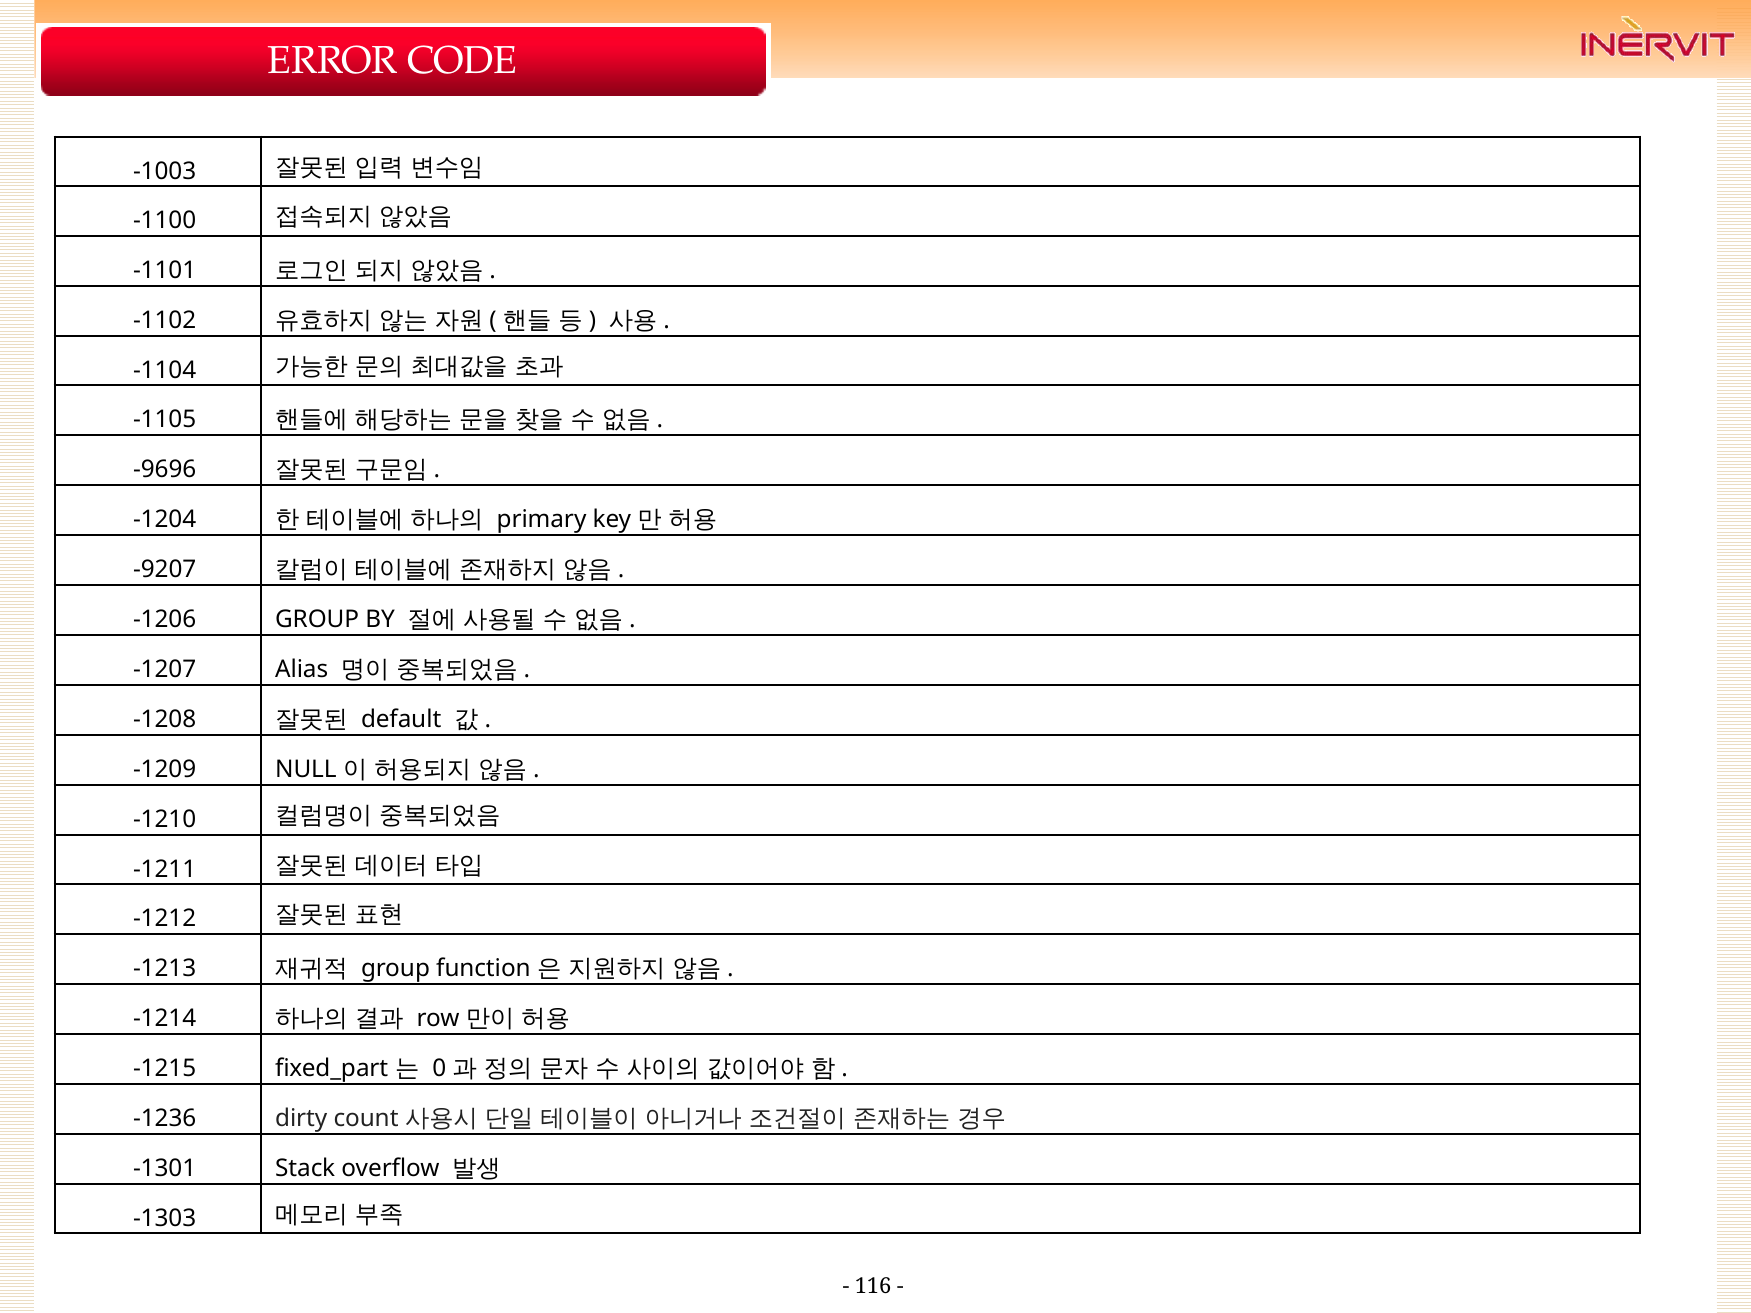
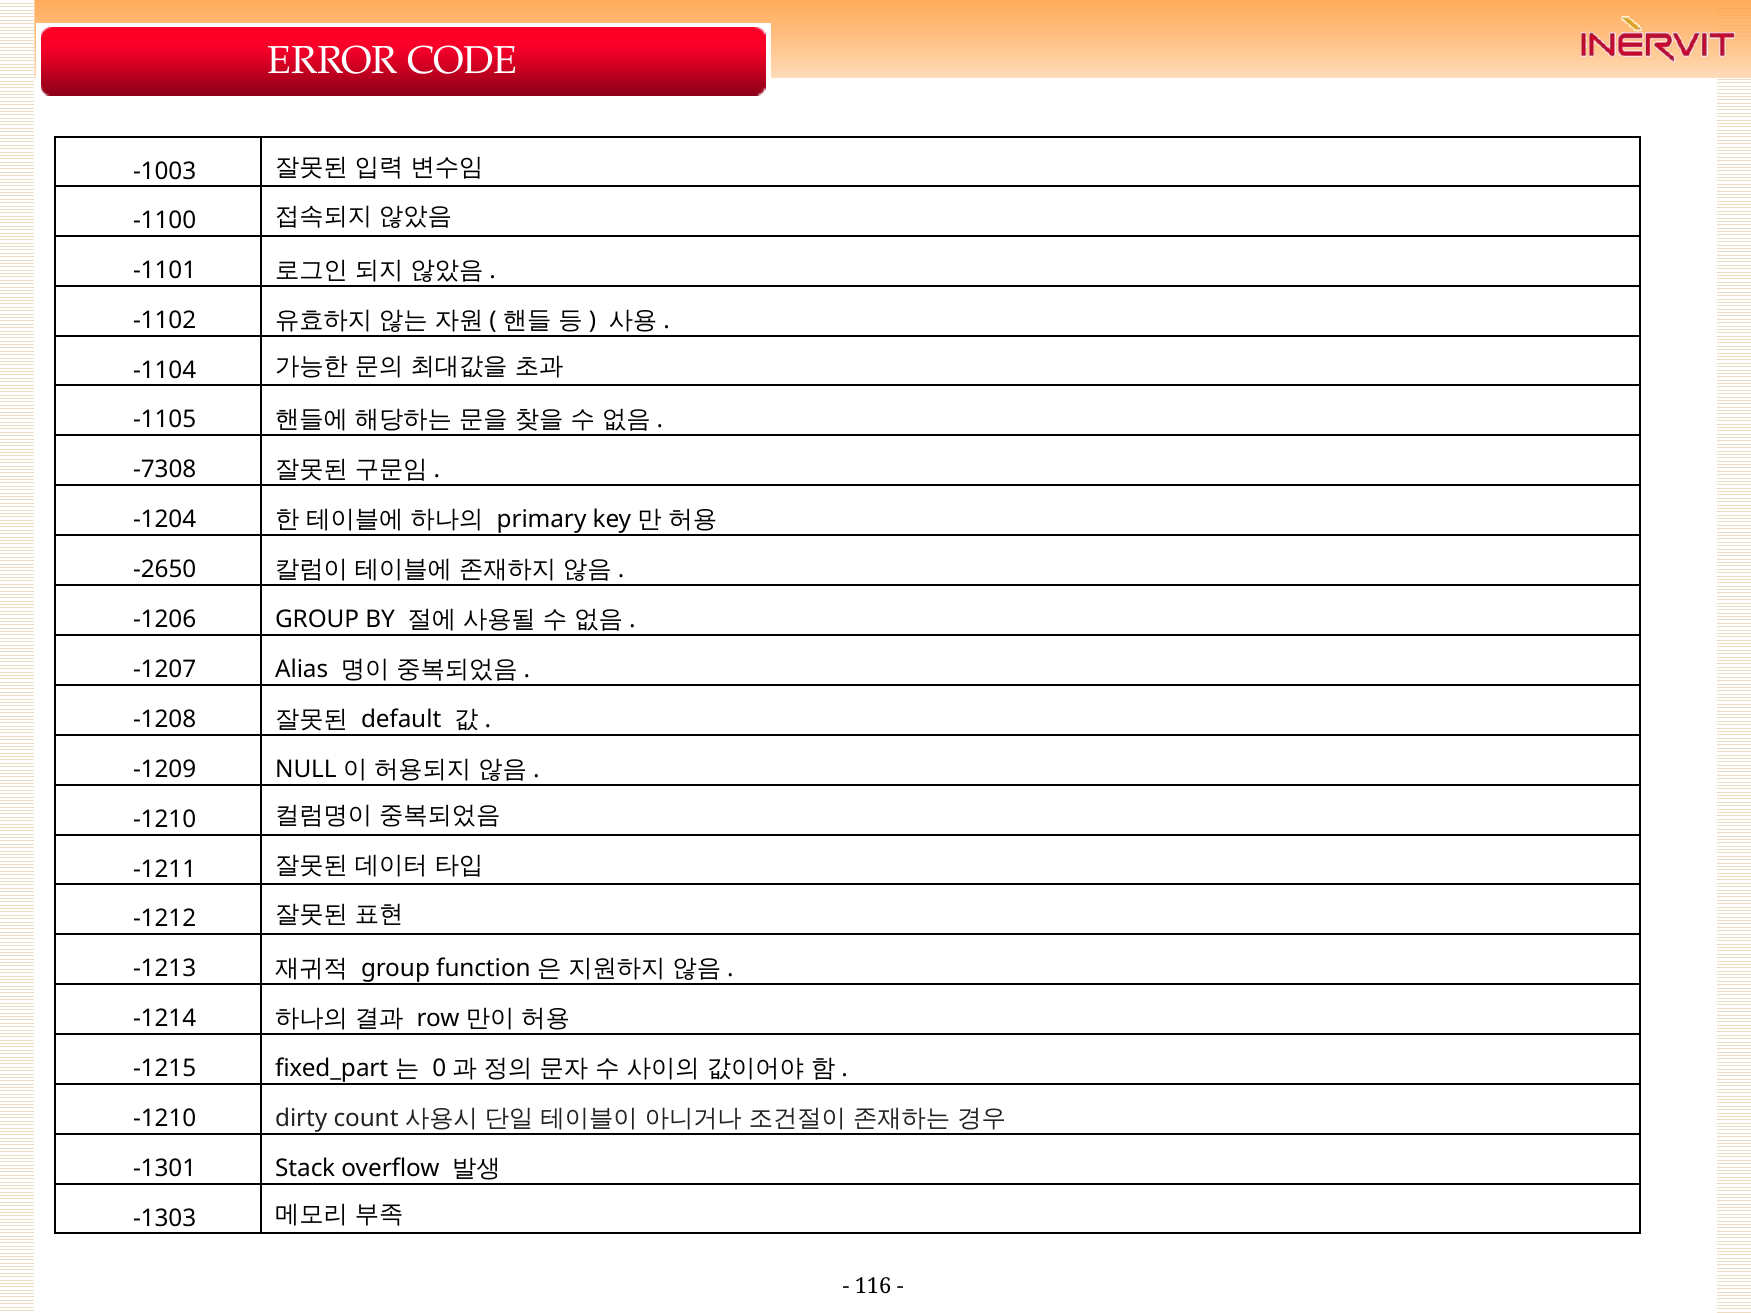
-9696: -9696 -> -7308 (165, 470)
-9207: -9207 -> -2650 (165, 570)
-1236: -1236 -> -1210 (165, 1118)
